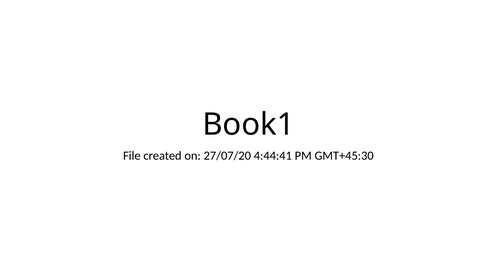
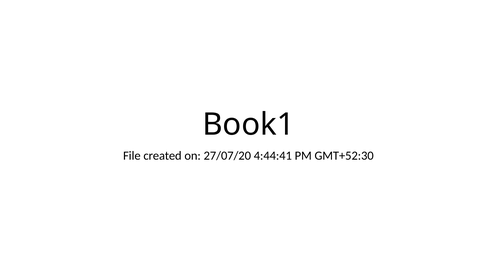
GMT+45:30: GMT+45:30 -> GMT+52:30 (344, 155)
